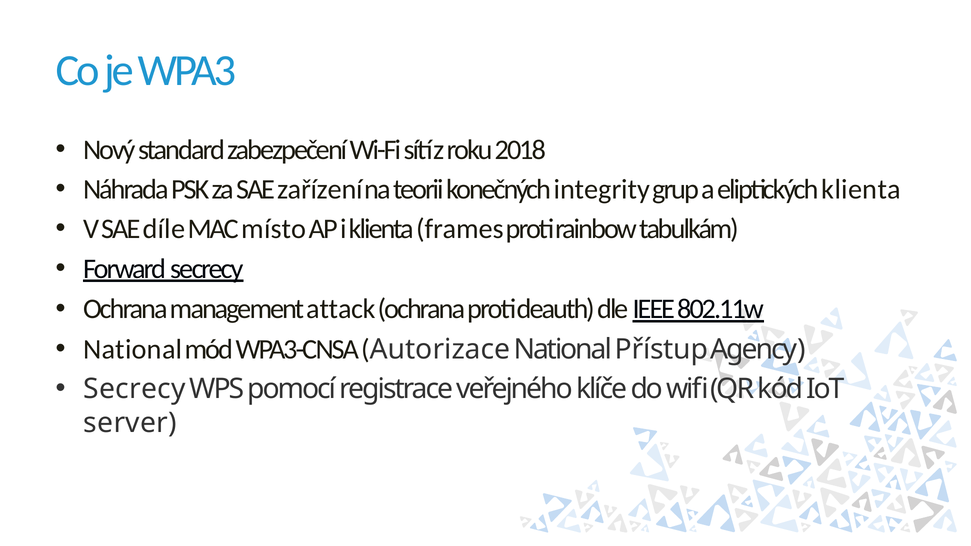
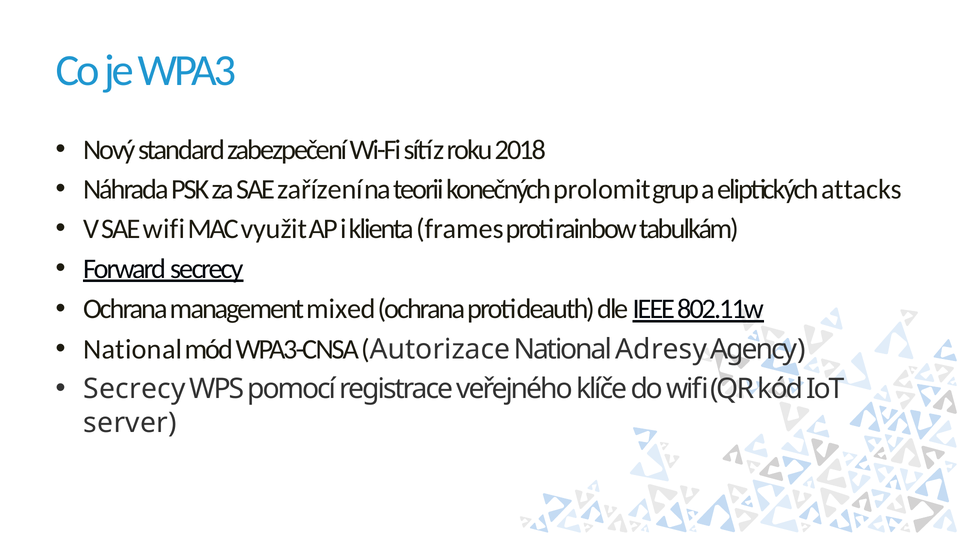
integrity: integrity -> prolomit (602, 190)
eliptických klienta: klienta -> attacks (861, 190)
SAE díle: díle -> wifi (164, 229)
místo: místo -> využit (274, 229)
attack: attack -> mixed (341, 309)
Přístup: Přístup -> Adresy (661, 349)
